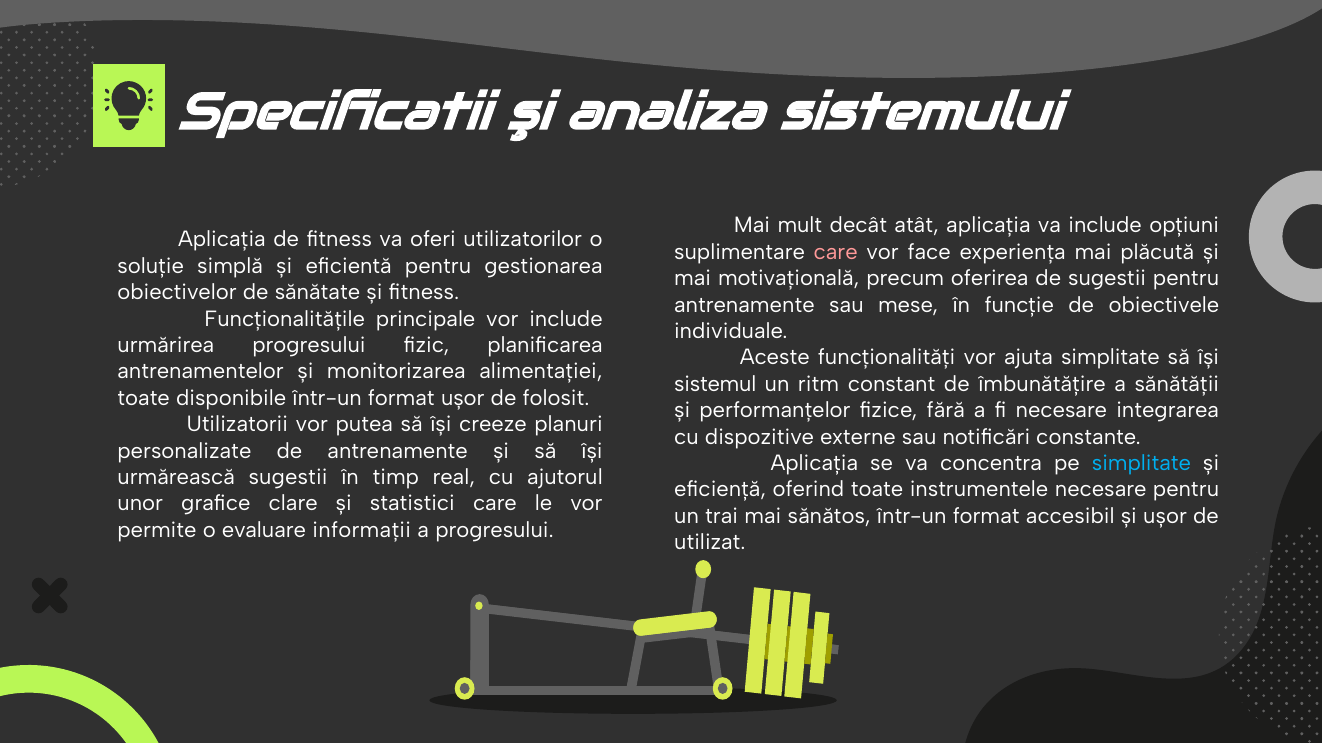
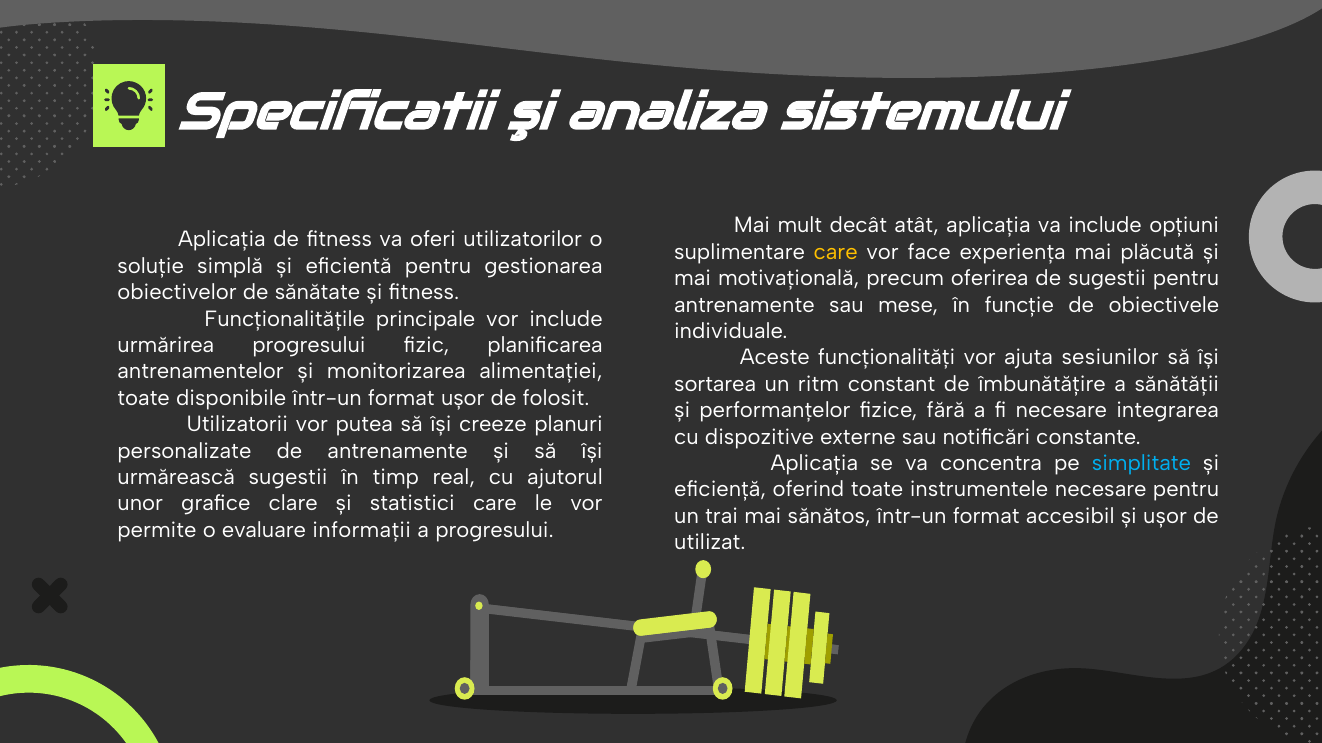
care colour: pink -> yellow (836, 252)
ajuta simplitate: simplitate -> sesiunilor (1110, 358)
sistemul: sistemul -> sortarea (715, 384)
